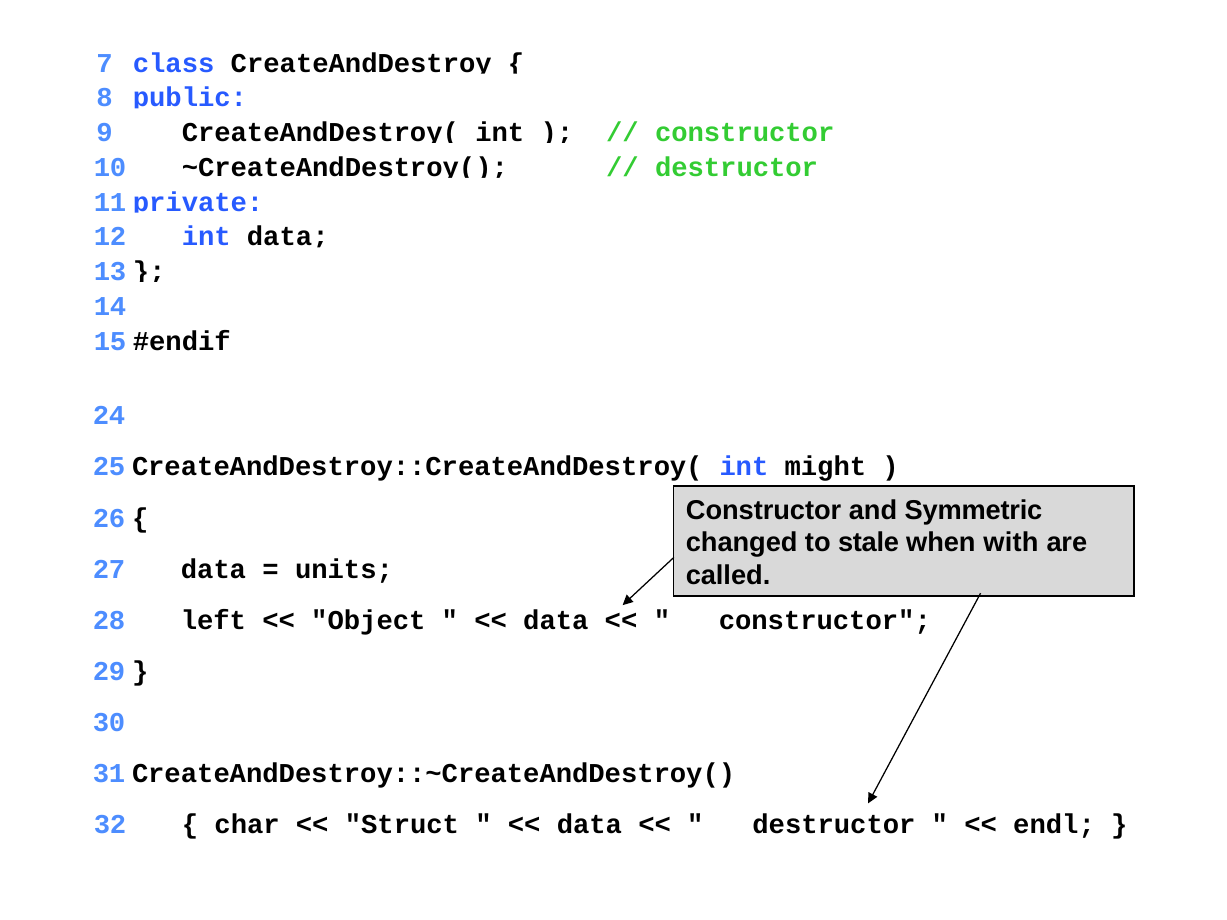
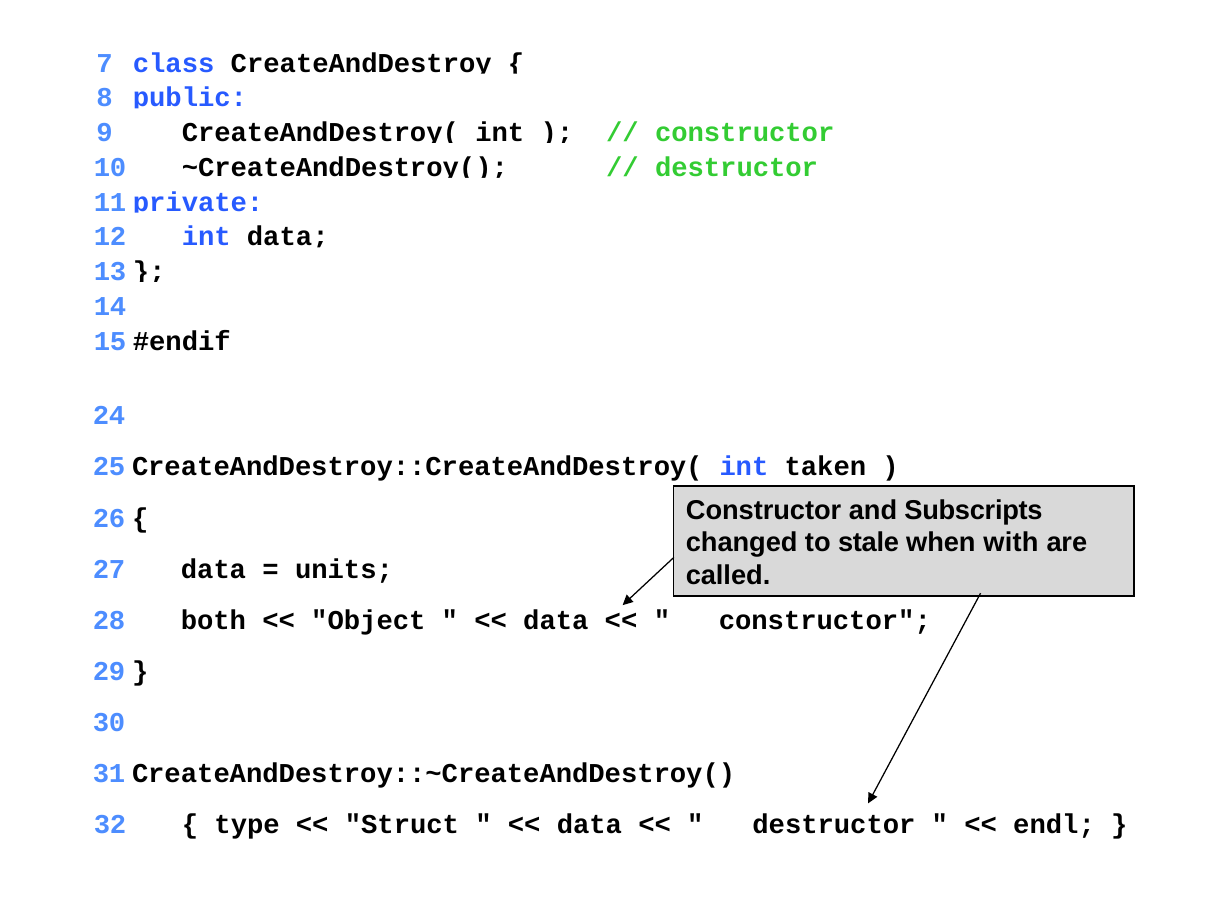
might: might -> taken (825, 467)
Symmetric: Symmetric -> Subscripts (974, 510)
left: left -> both (213, 620)
char: char -> type (247, 825)
